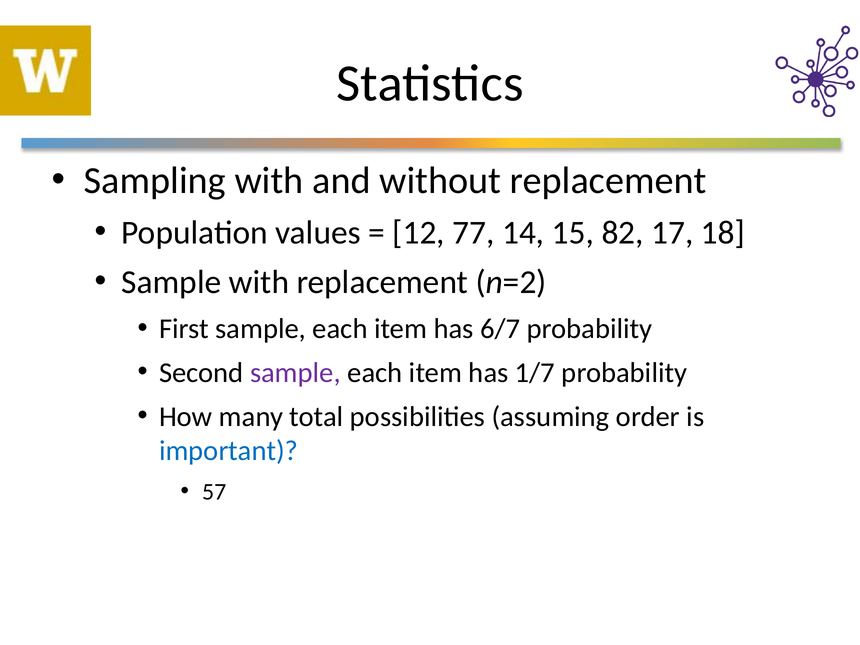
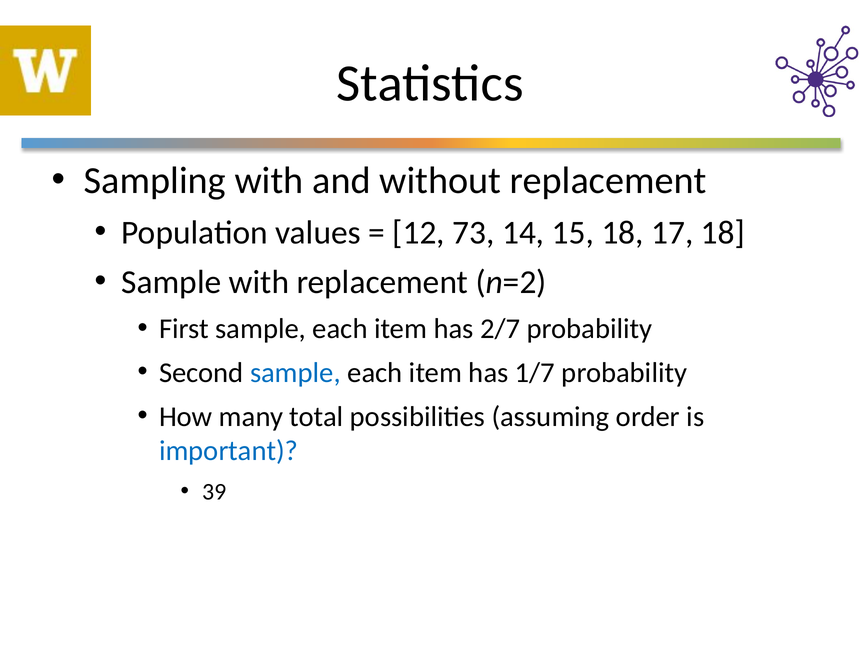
77: 77 -> 73 (473, 233)
15 82: 82 -> 18 (623, 233)
6/7: 6/7 -> 2/7 (500, 329)
sample colour: purple -> blue (295, 373)
57: 57 -> 39 (214, 492)
